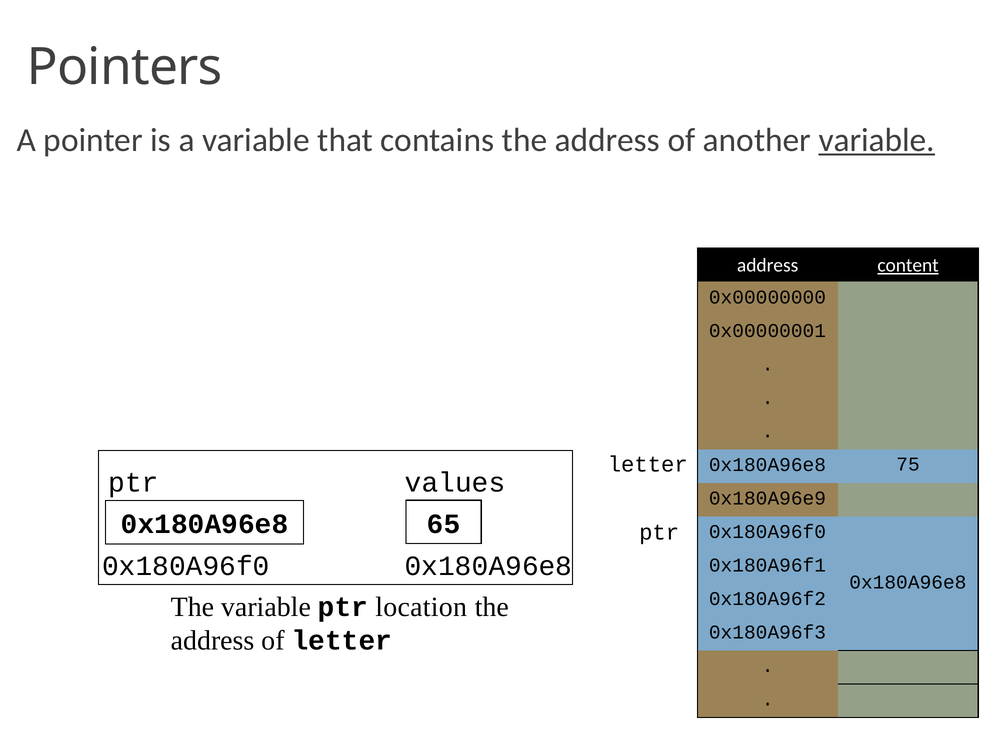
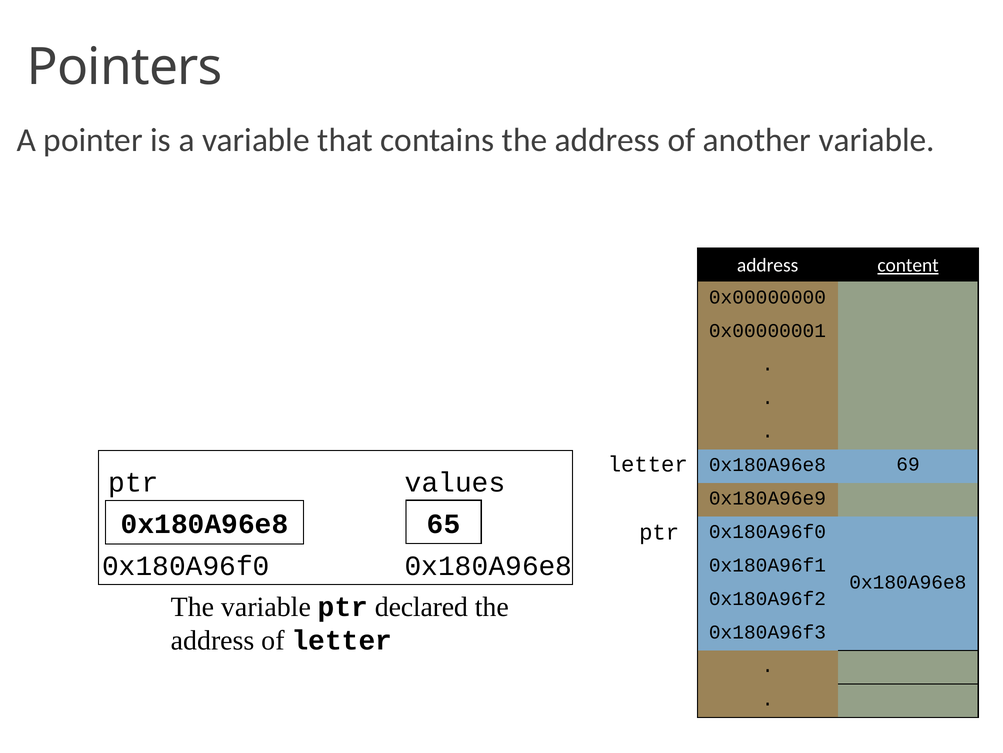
variable underline: present -> none (877, 140)
75: 75 -> 69 (908, 464)
location: location -> declared (421, 606)
